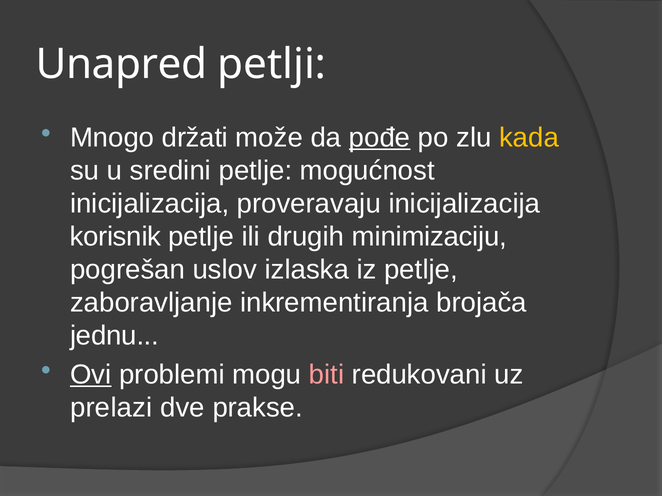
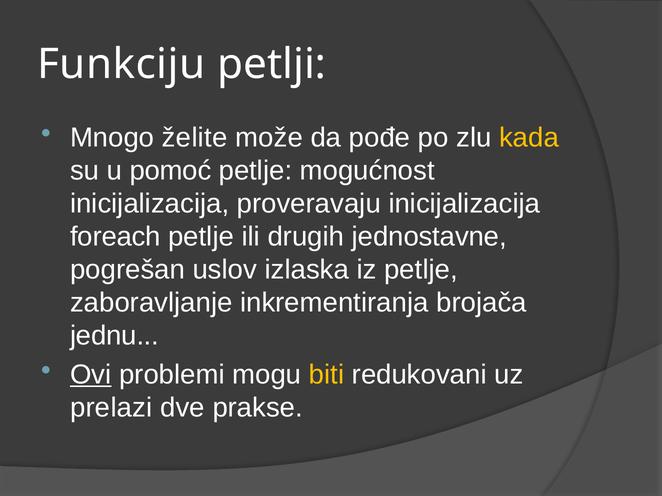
Unapred: Unapred -> Funkciju (121, 64)
držati: držati -> želite (195, 138)
pođe underline: present -> none (380, 138)
sredini: sredini -> pomoć (170, 171)
korisnik: korisnik -> foreach (115, 237)
minimizaciju: minimizaciju -> jednostavne (429, 237)
biti colour: pink -> yellow (327, 375)
